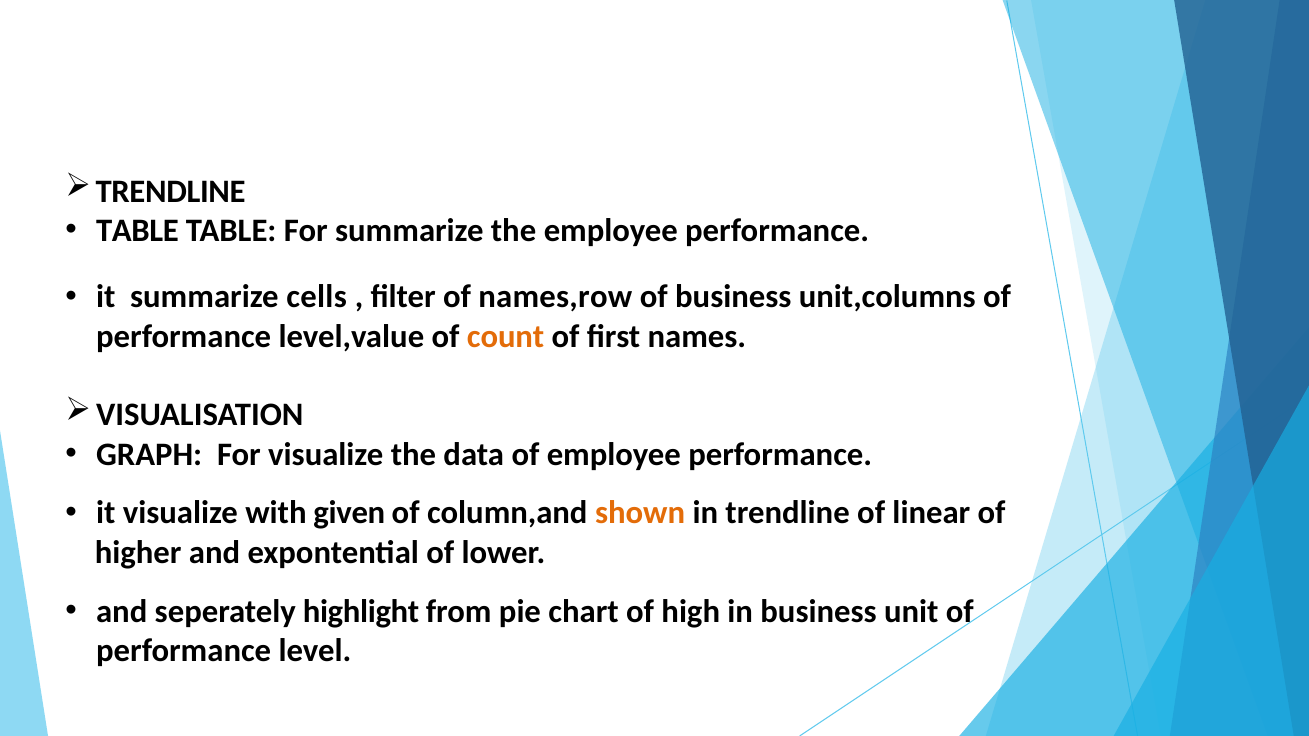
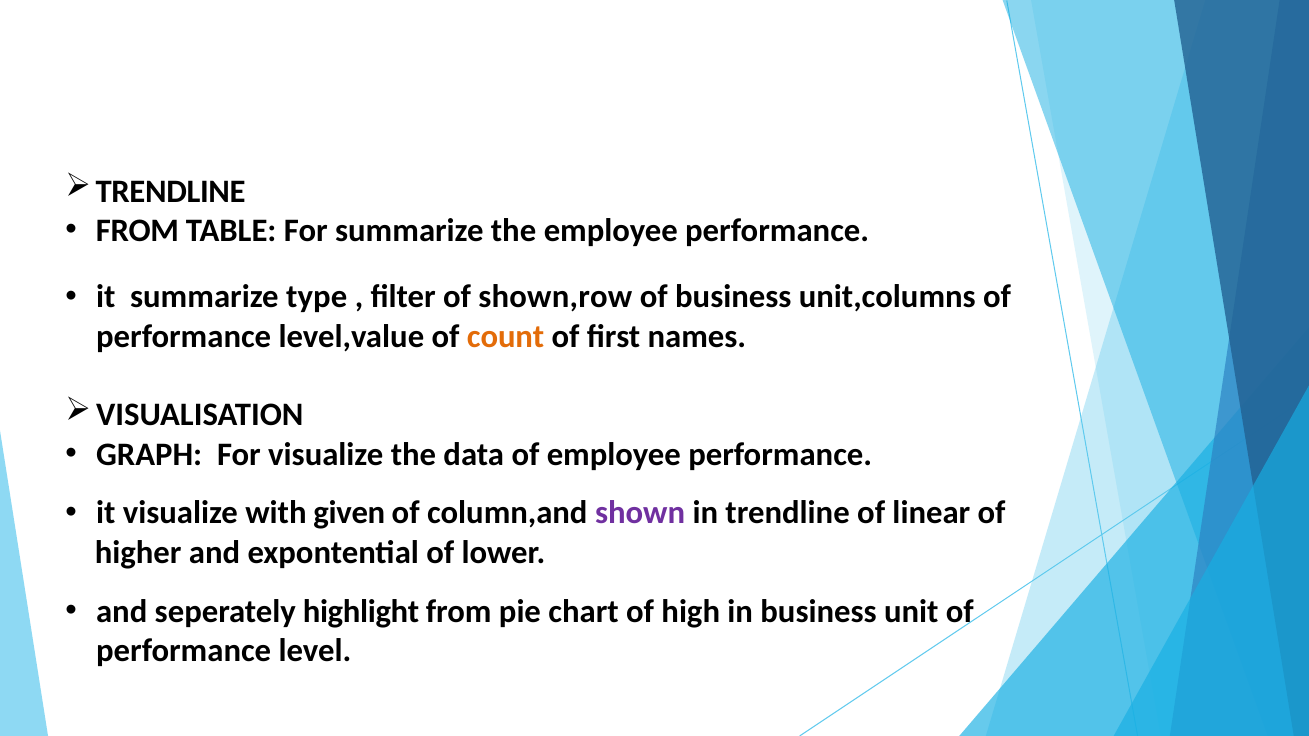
TABLE: TABLE -> FROM (137, 231)
cells: cells -> type (317, 297)
names,row: names,row -> shown,row (555, 297)
shown colour: orange -> purple (640, 513)
